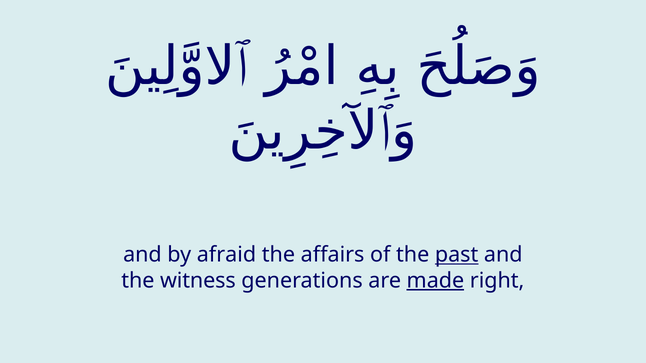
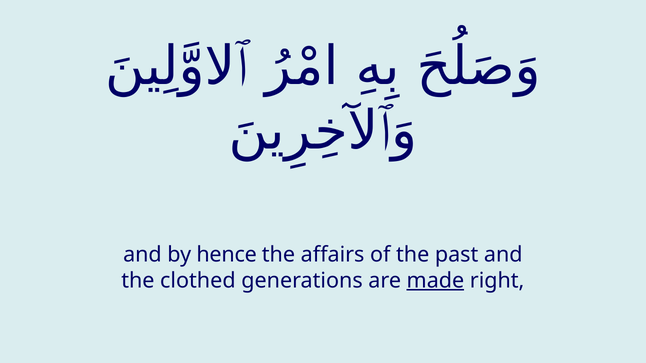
afraid: afraid -> hence (227, 255)
past underline: present -> none (457, 255)
witness: witness -> clothed (198, 281)
